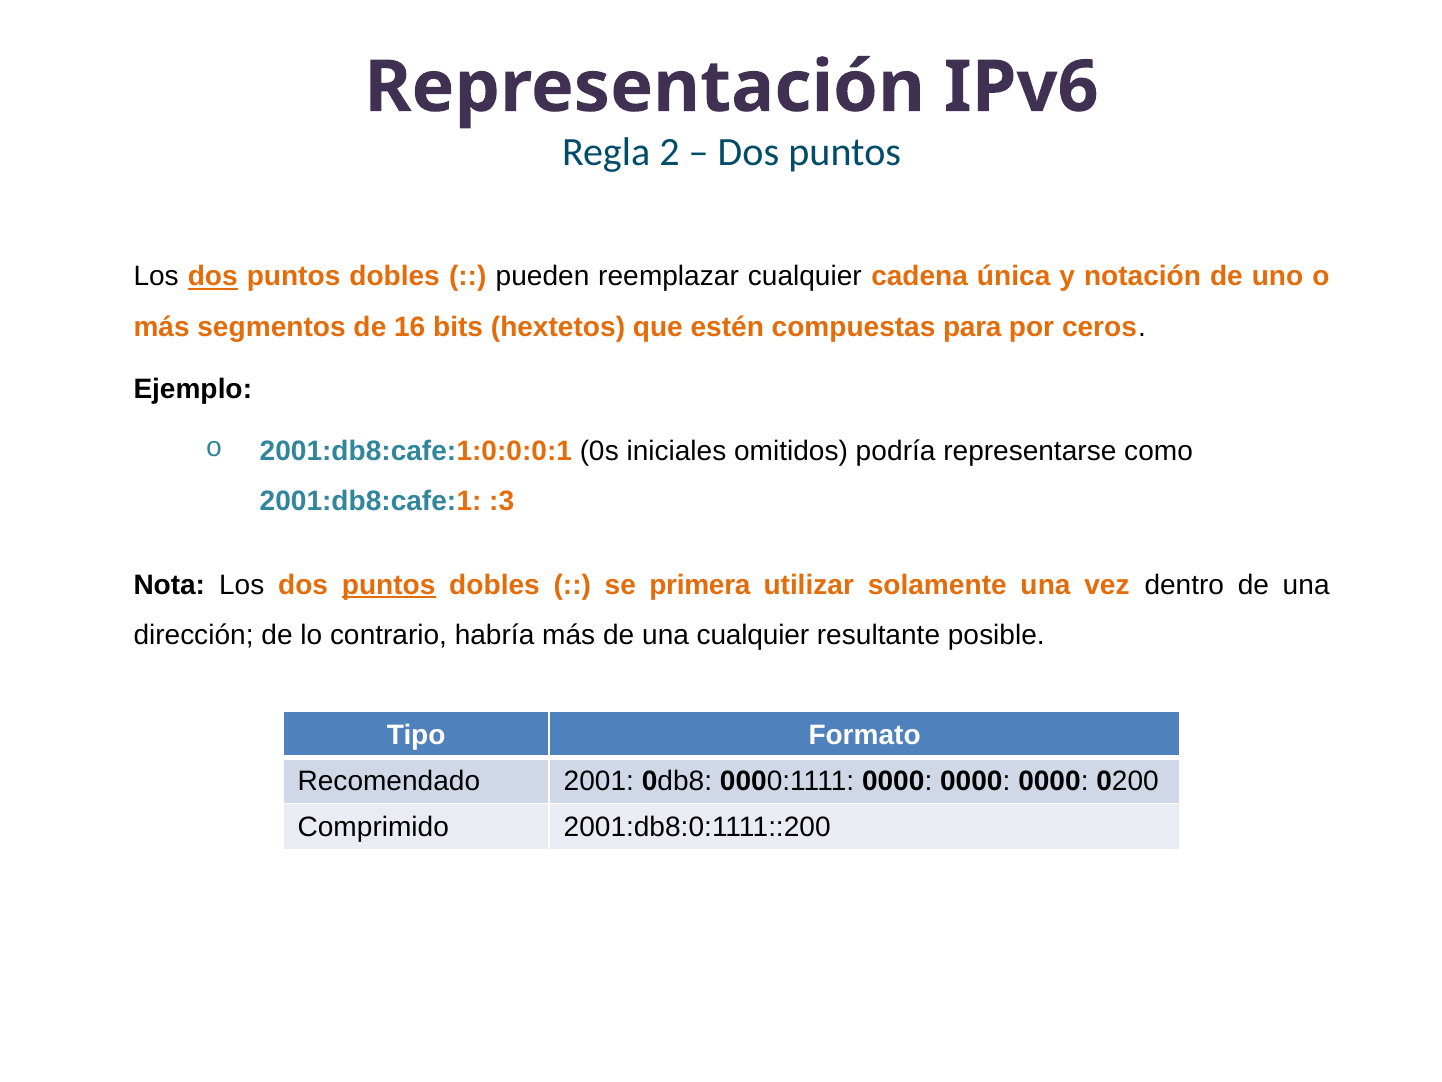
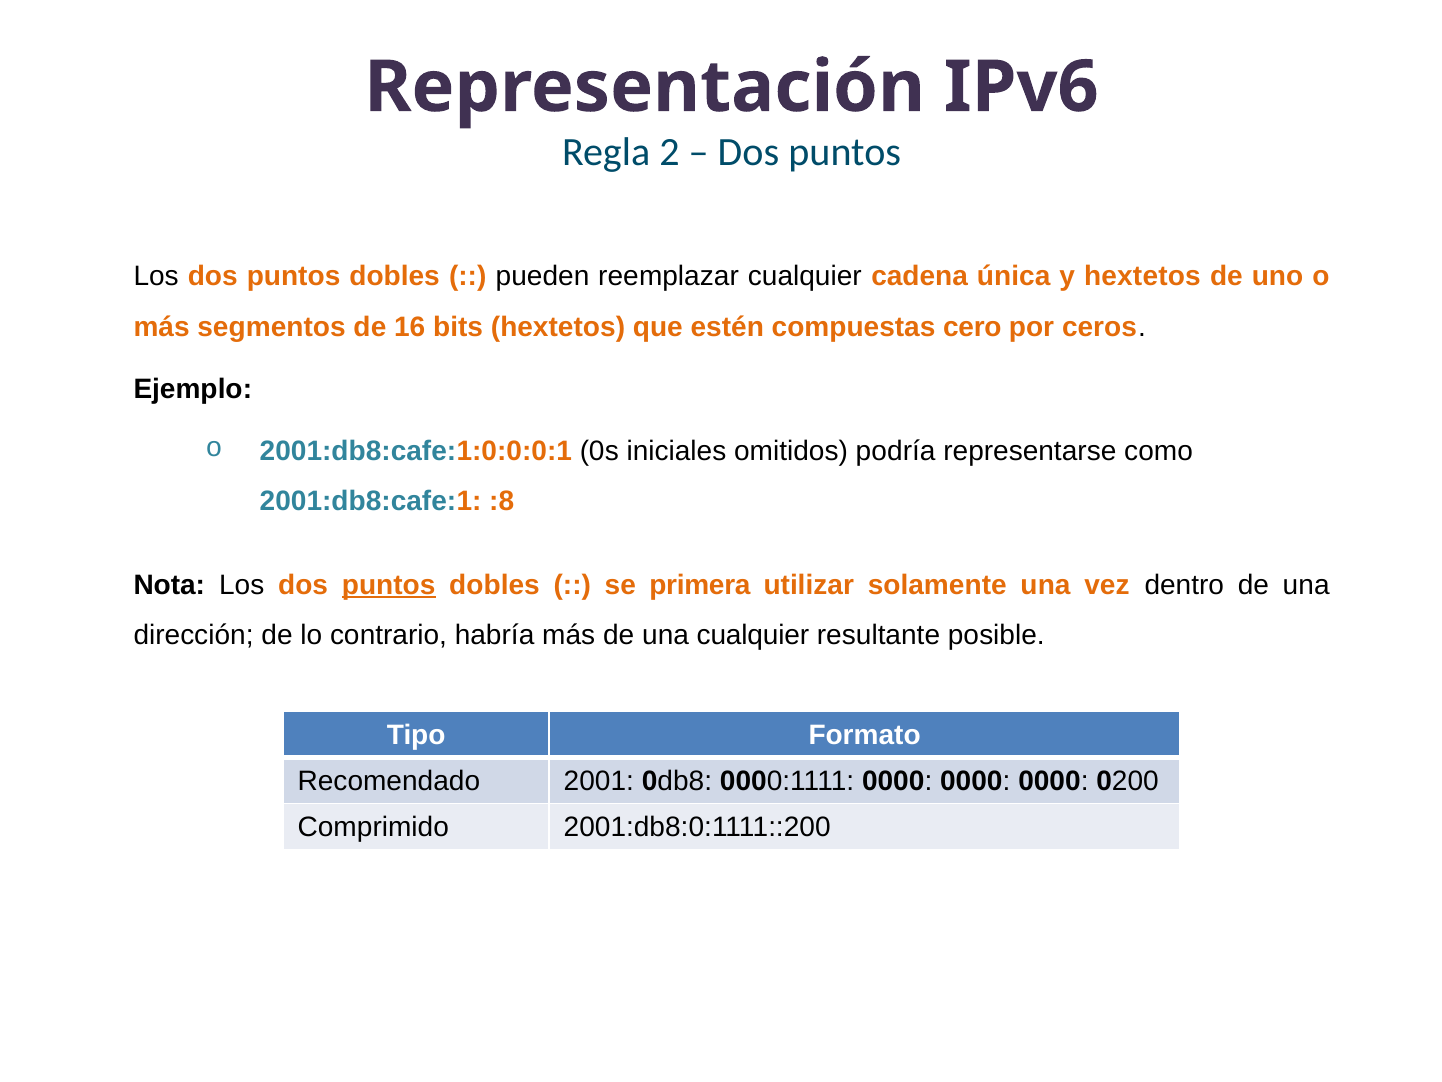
dos underline: present -> none (213, 277)
y notación: notación -> hextetos (1142, 277)
para: para -> cero (972, 327)
:3: :3 -> :8 (502, 501)
